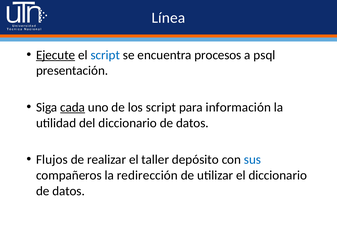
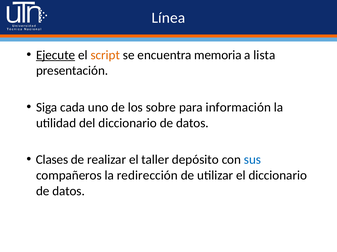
script colour: blue -> orange (105, 55)
procesos: procesos -> memoria (218, 55)
psql: psql -> lista (264, 55)
cada underline: present -> none (73, 108)
los script: script -> sobre (161, 108)
Flujos: Flujos -> Clases (52, 160)
